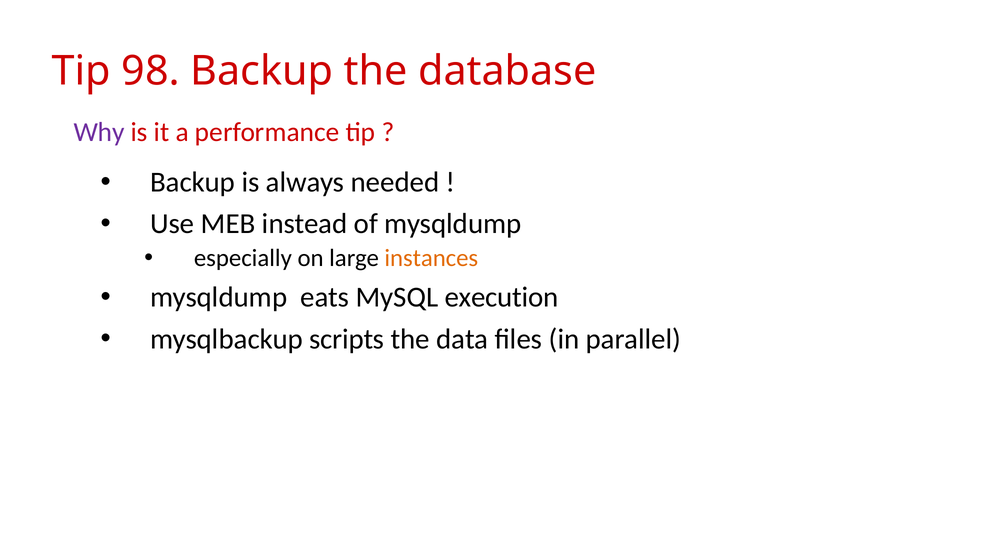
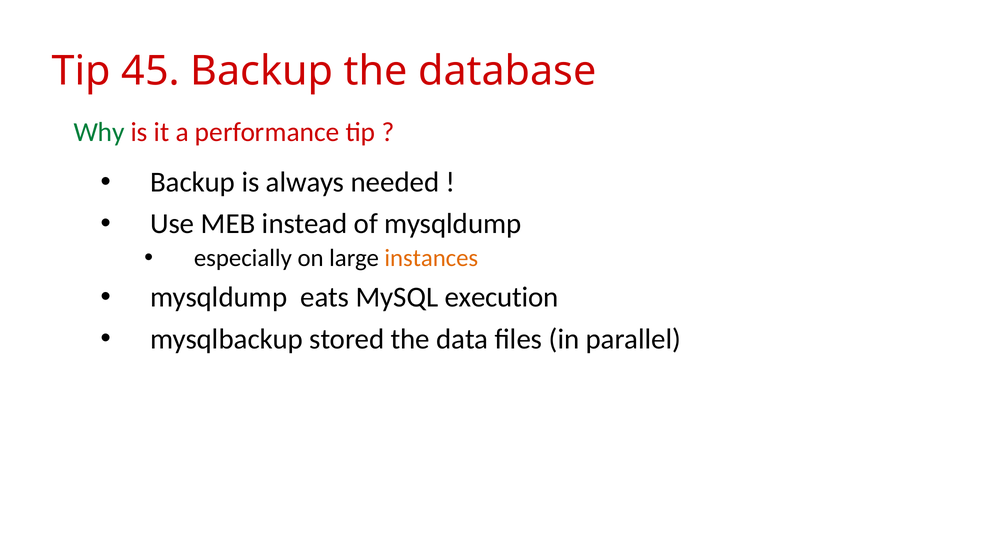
98: 98 -> 45 (151, 71)
Why colour: purple -> green (99, 132)
scripts: scripts -> stored (347, 339)
